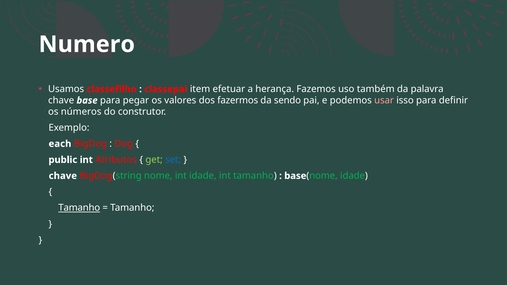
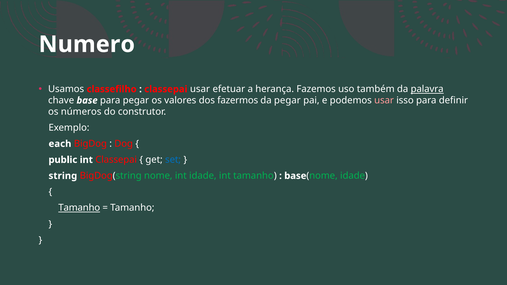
classepai item: item -> usar (200, 89)
palavra underline: none -> present (427, 89)
da sendo: sendo -> pegar (287, 101)
int Atributos: Atributos -> Classepai (116, 160)
get colour: light green -> white (154, 160)
chave: chave -> string (63, 176)
